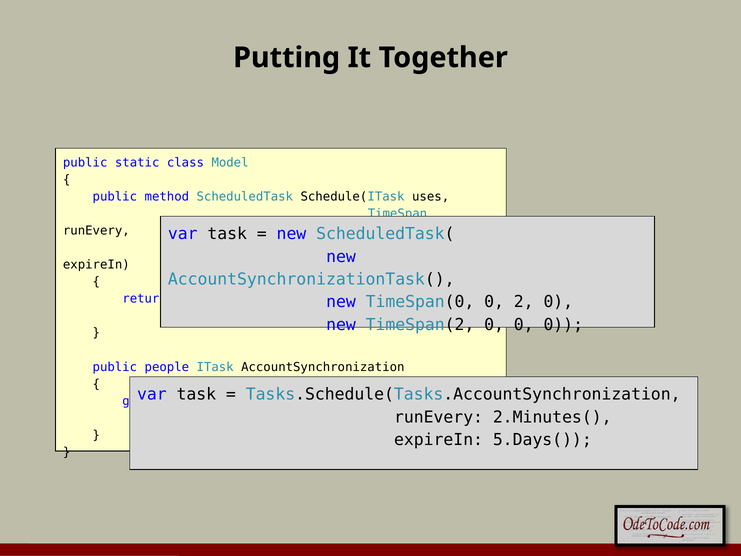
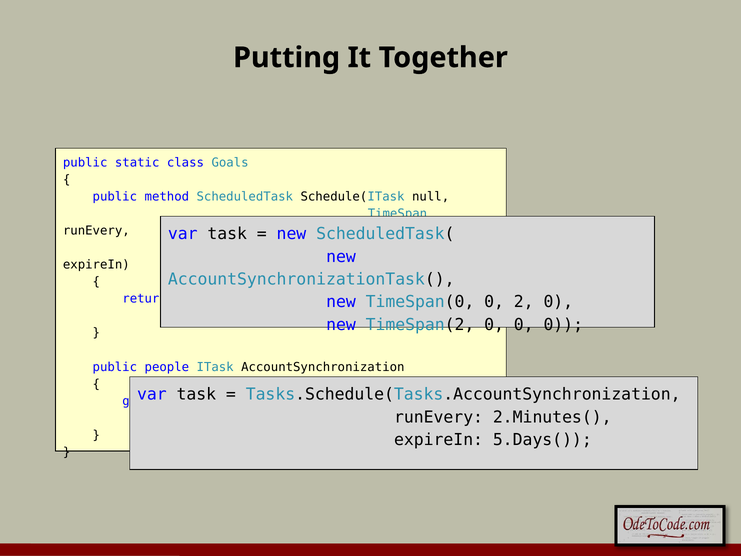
Model: Model -> Goals (230, 162)
uses: uses -> null (431, 196)
